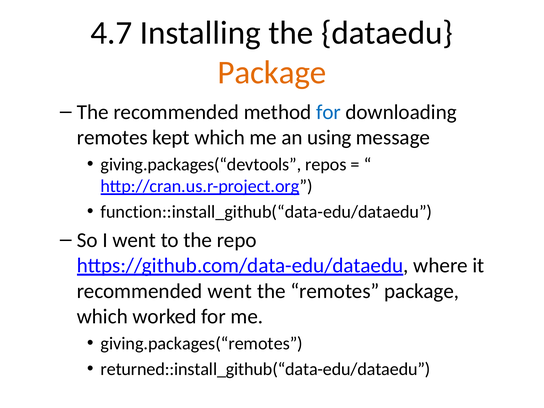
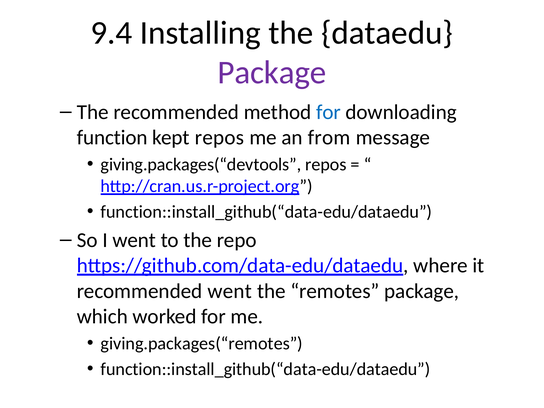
4.7: 4.7 -> 9.4 (111, 33)
Package colour: orange -> purple (272, 73)
remotes: remotes -> function (112, 137)
kept which: which -> repos (219, 137)
using: using -> from (329, 137)
returned::install_github(“data-edu/dataedu: returned::install_github(“data-edu/dataedu -> function::install_github(“data-edu/dataedu (265, 369)
